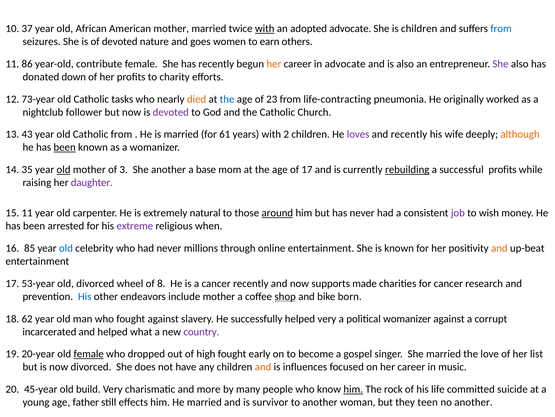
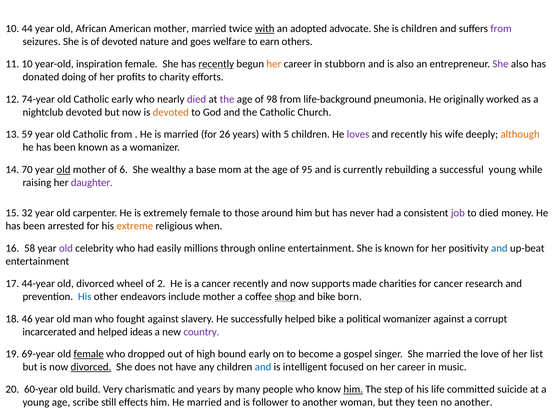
37: 37 -> 44 (27, 29)
from colour: blue -> purple (501, 29)
women: women -> welfare (229, 42)
11 86: 86 -> 10 (27, 64)
contribute: contribute -> inspiration (99, 64)
recently underline: none -> present (216, 64)
in advocate: advocate -> stubborn (345, 64)
down: down -> doing (74, 77)
73-year: 73-year -> 74-year (38, 99)
Catholic tasks: tasks -> early (122, 99)
died colour: orange -> purple (197, 99)
the colour: blue -> purple (227, 99)
23: 23 -> 98 (272, 99)
life-contracting: life-contracting -> life-background (337, 99)
nightclub follower: follower -> devoted (84, 112)
devoted colour: purple -> orange (171, 112)
43: 43 -> 59 (27, 134)
61: 61 -> 26 (225, 134)
2: 2 -> 5 (286, 134)
been underline: present -> none (65, 147)
35: 35 -> 70 (27, 169)
3: 3 -> 6 (124, 169)
She another: another -> wealthy (168, 169)
of 17: 17 -> 95 (307, 169)
rebuilding underline: present -> none (407, 169)
successful profits: profits -> young (502, 169)
15 11: 11 -> 32 (27, 213)
extremely natural: natural -> female (205, 213)
around underline: present -> none (277, 213)
to wish: wish -> died (489, 213)
extreme colour: purple -> orange (135, 226)
85: 85 -> 58 (30, 248)
old colour: blue -> purple (66, 248)
had never: never -> easily (169, 248)
and colour: orange -> blue (499, 248)
53-year: 53-year -> 44-year (38, 283)
8: 8 -> 2 (161, 283)
62: 62 -> 46 (27, 318)
helped very: very -> bike (327, 318)
what: what -> ideas (141, 331)
20-year: 20-year -> 69-year (38, 353)
high fought: fought -> bound (232, 353)
divorced underline: none -> present (91, 366)
and colour: orange -> blue (263, 366)
influences: influences -> intelligent (305, 366)
45-year: 45-year -> 60-year (41, 389)
and more: more -> years (209, 389)
rock: rock -> step (393, 389)
father: father -> scribe (86, 402)
survivor: survivor -> follower (270, 402)
